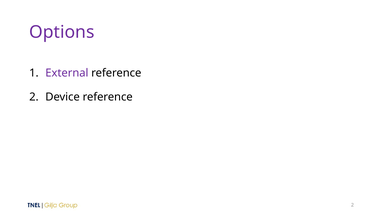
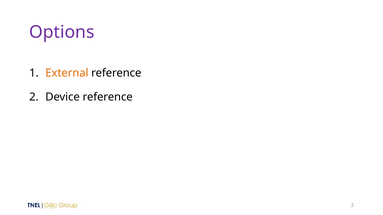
External colour: purple -> orange (67, 73)
